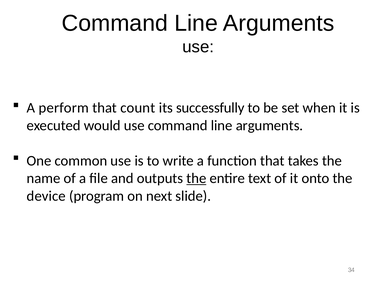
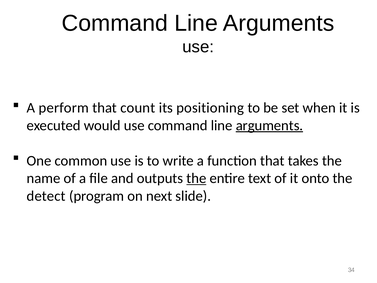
successfully: successfully -> positioning (210, 108)
arguments underline: none -> present (269, 125)
device: device -> detect (46, 196)
